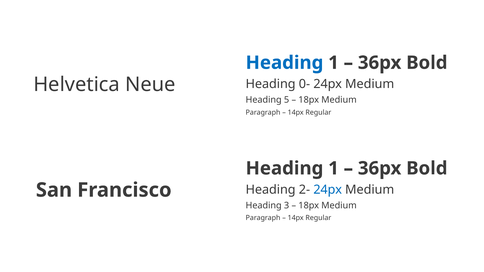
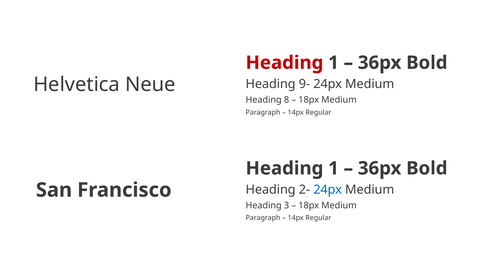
Heading colour: blue -> red (284, 63)
0-: 0- -> 9- (304, 84)
5: 5 -> 8 (287, 100)
